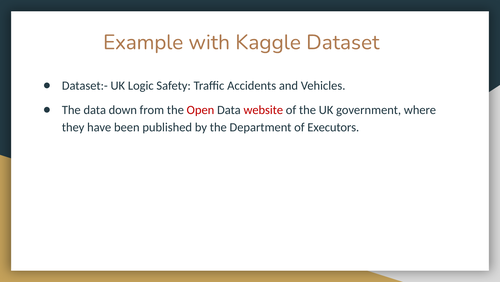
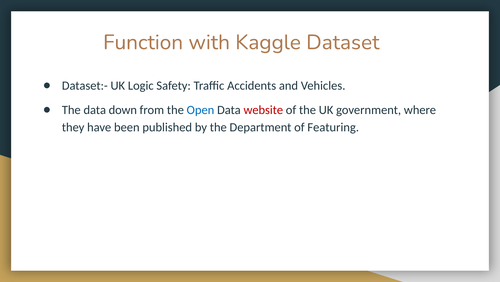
Example: Example -> Function (143, 42)
Open colour: red -> blue (200, 110)
Executors: Executors -> Featuring (333, 127)
